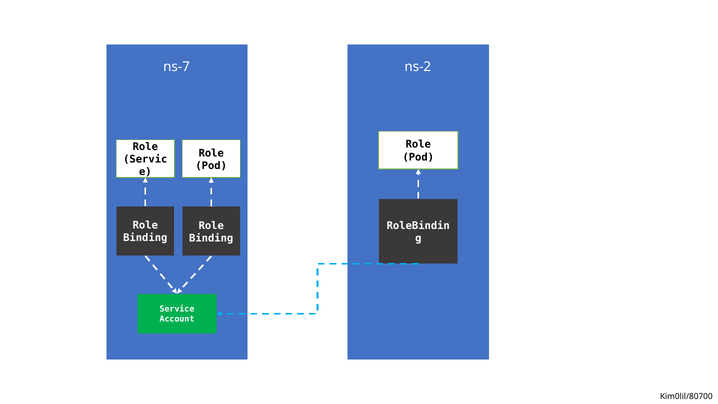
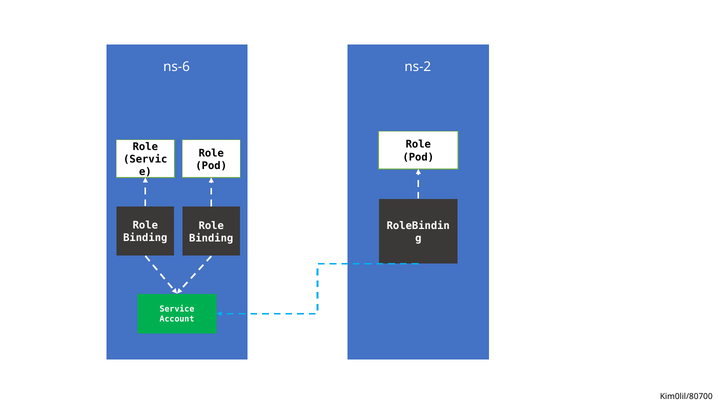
ns-7: ns-7 -> ns-6 (177, 67)
